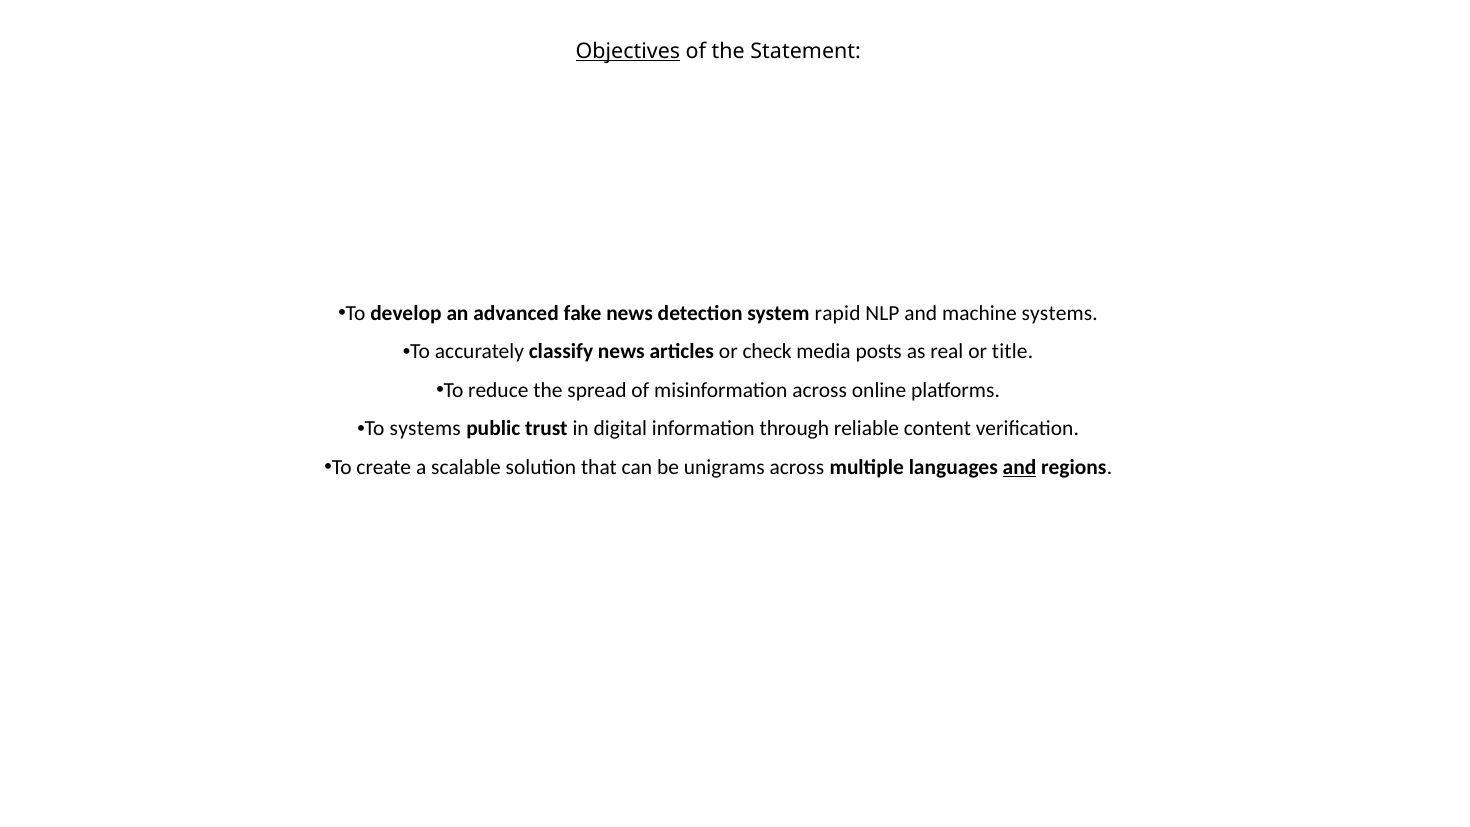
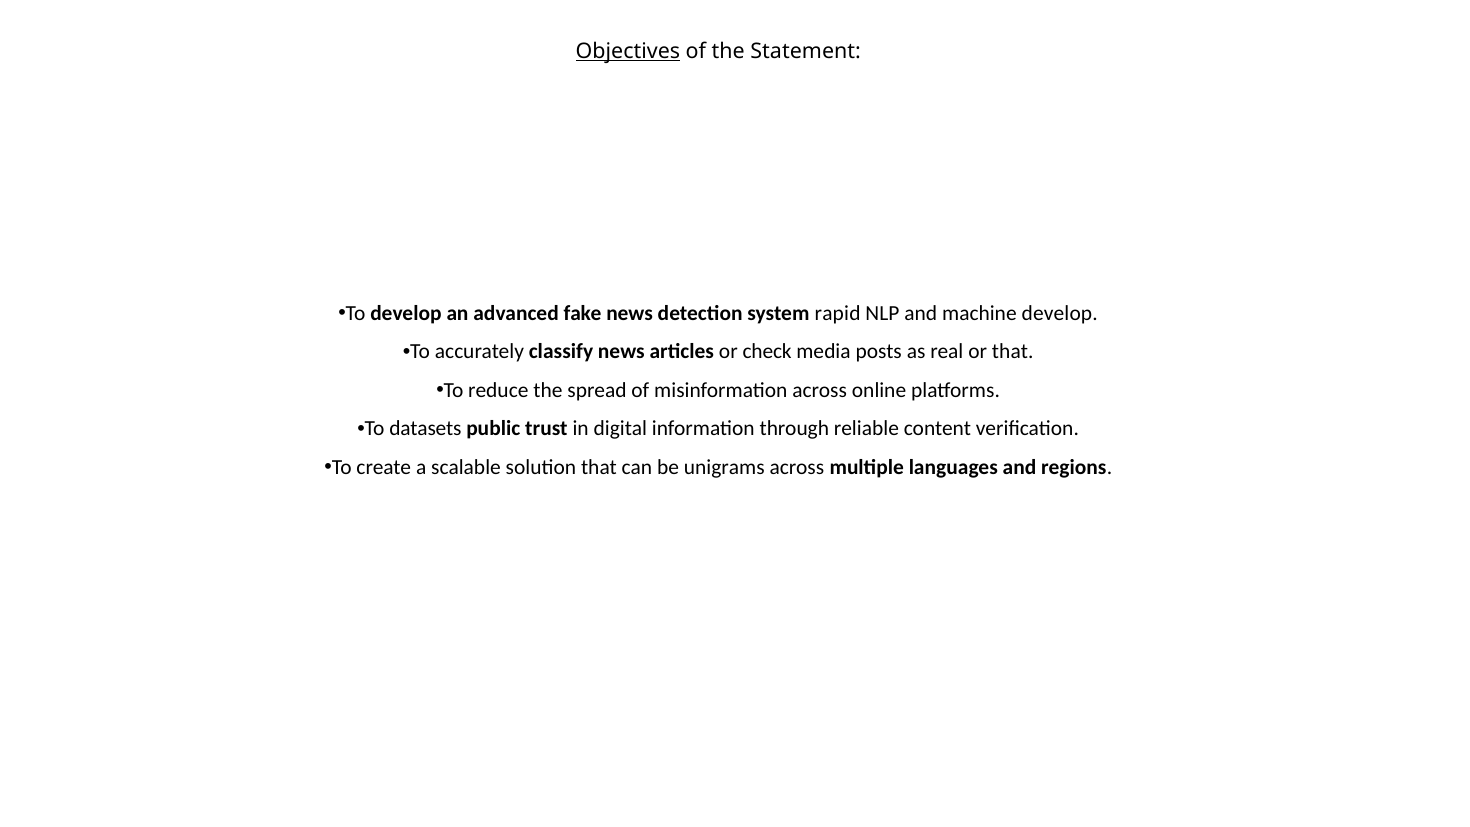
machine systems: systems -> develop (1060, 313)
or title: title -> that (1013, 352)
To systems: systems -> datasets (425, 429)
and underline: present -> none (1020, 467)
